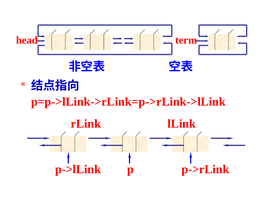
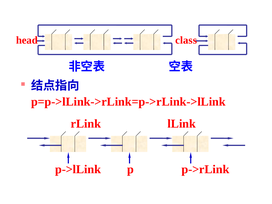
term: term -> class (186, 40)
